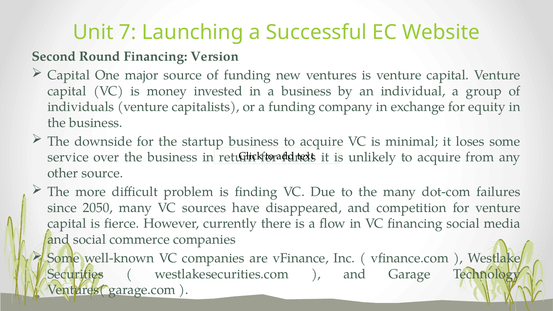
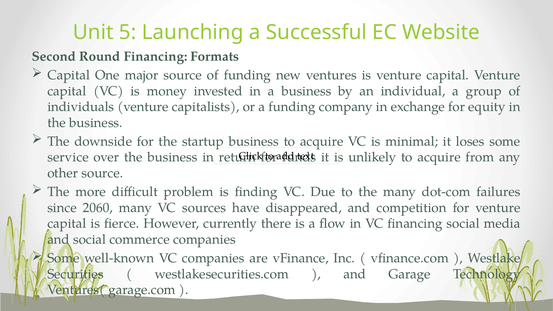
7: 7 -> 5 (128, 32)
Version: Version -> Formats (215, 56)
2050: 2050 -> 2060 (98, 208)
